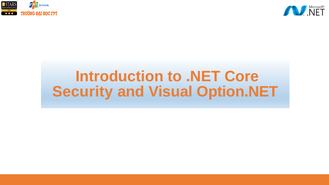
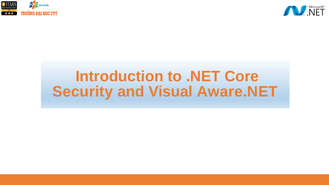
Option.NET: Option.NET -> Aware.NET (237, 92)
